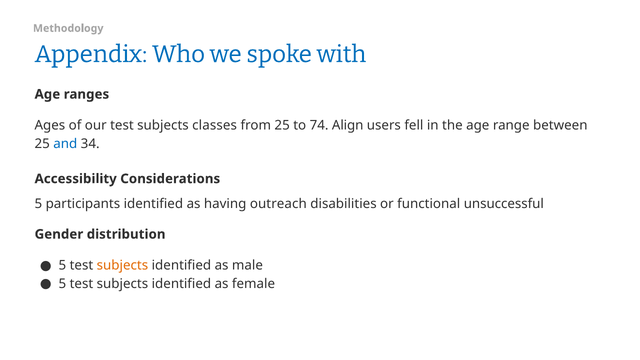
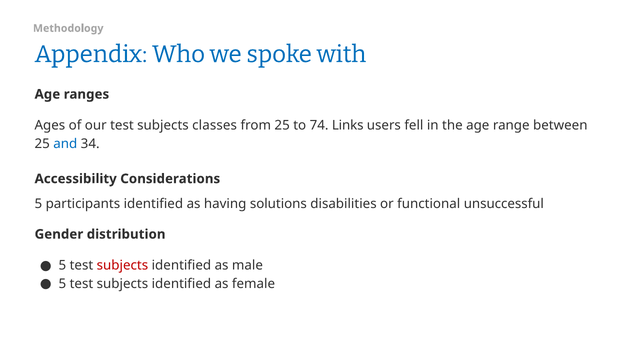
Align: Align -> Links (348, 125)
outreach: outreach -> solutions (278, 204)
subjects colour: orange -> red (122, 265)
